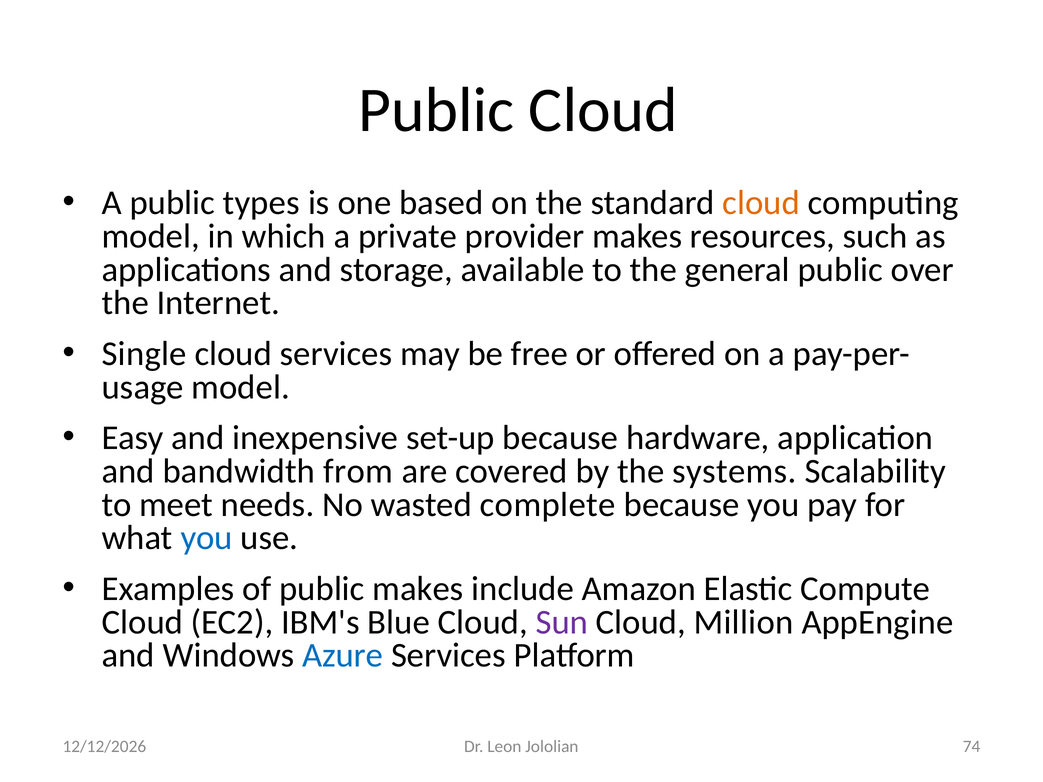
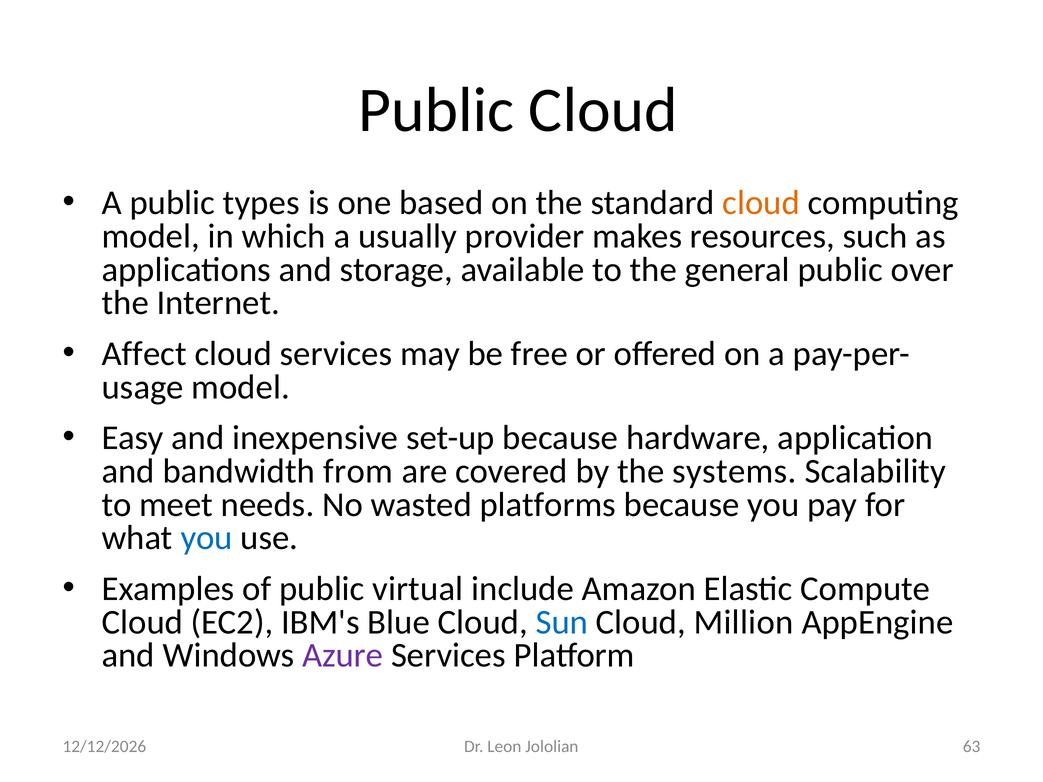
private: private -> usually (407, 236)
Single: Single -> Affect (144, 354)
complete: complete -> platforms (548, 505)
public makes: makes -> virtual (418, 589)
Sun colour: purple -> blue (562, 622)
Azure colour: blue -> purple (343, 656)
74: 74 -> 63 (972, 747)
